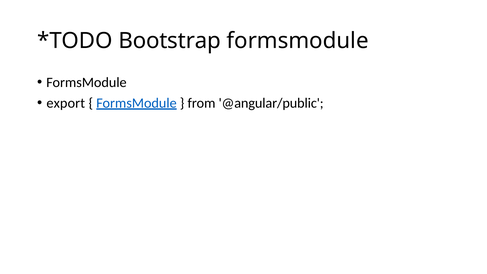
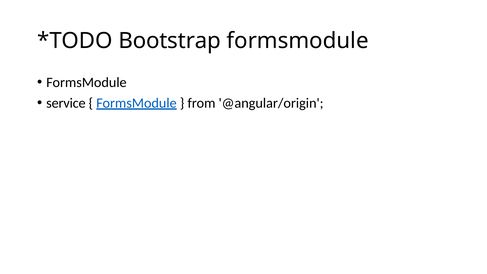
export: export -> service (66, 103)
@angular/public: @angular/public -> @angular/origin (271, 103)
